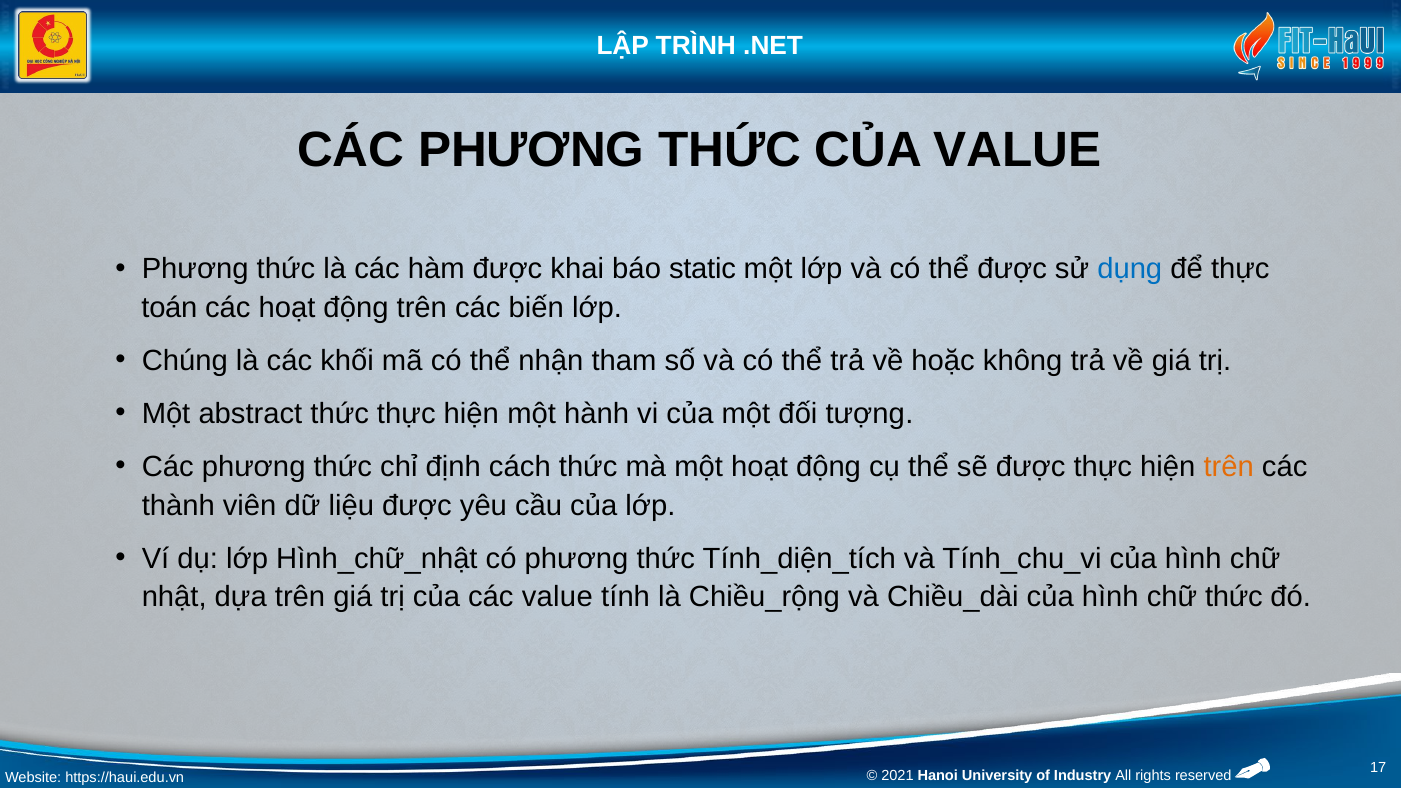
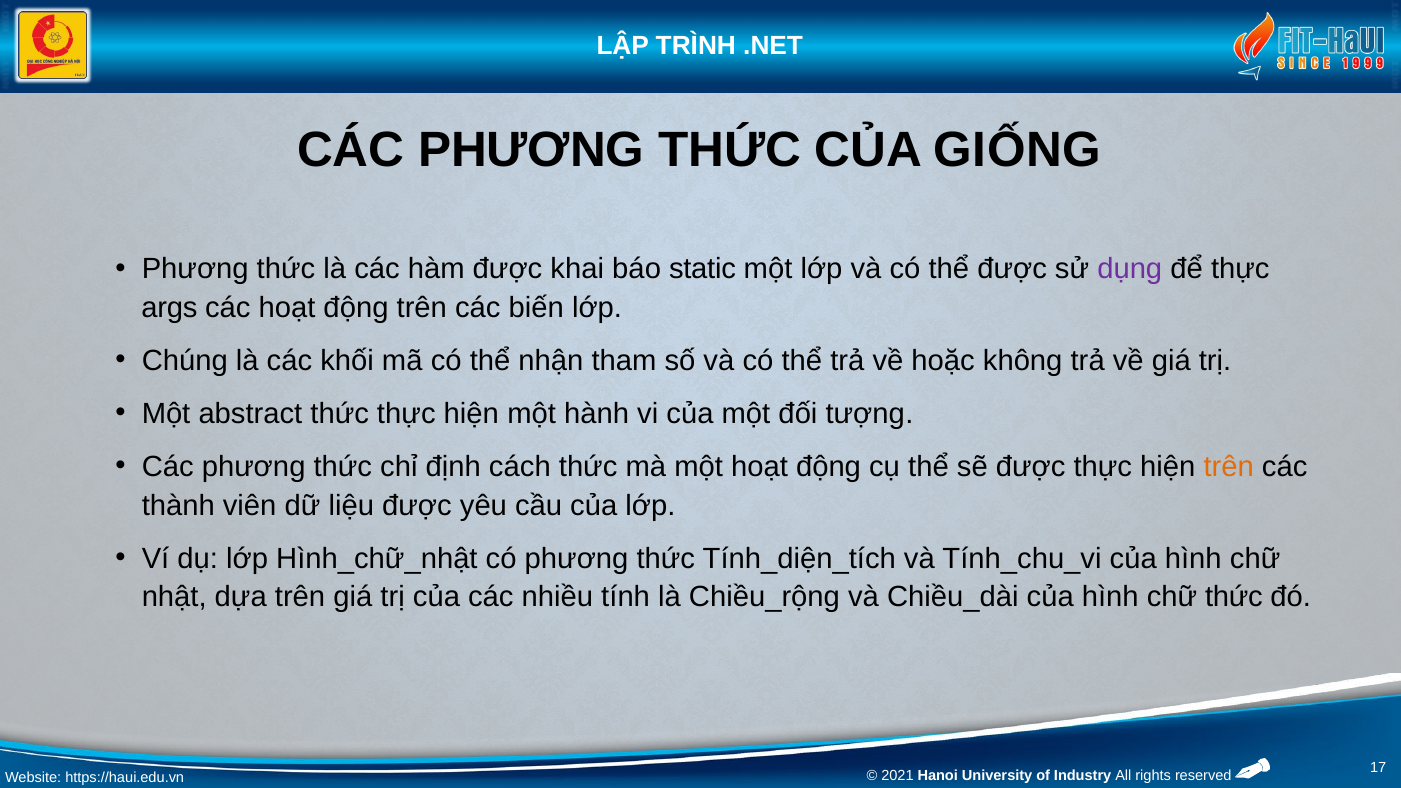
CỦA VALUE: VALUE -> GIỐNG (1017, 150)
dụng colour: blue -> purple (1130, 269)
toán: toán -> args (169, 308)
các value: value -> nhiều (557, 597)
